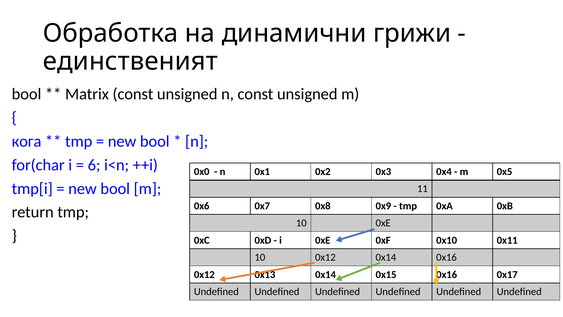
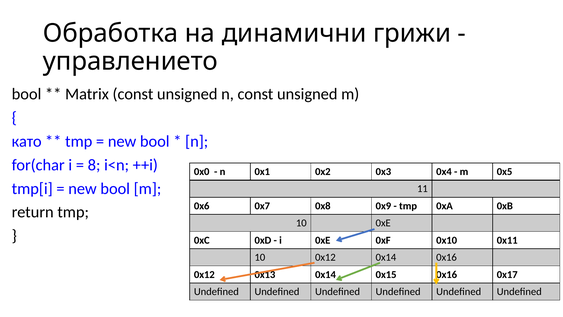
единственият: единственият -> управлението (130, 61)
кога: кога -> като (27, 141)
6: 6 -> 8 (94, 165)
